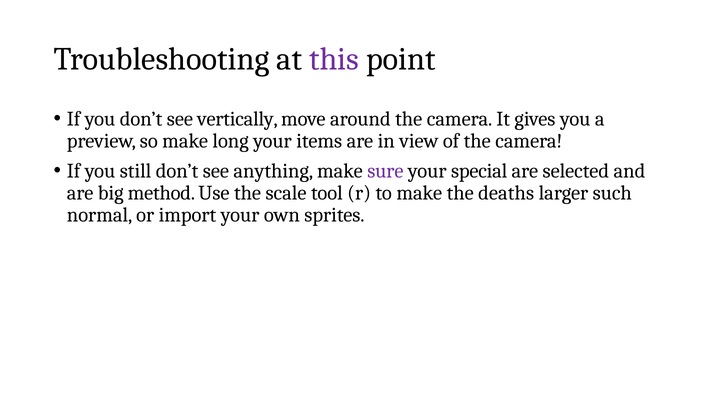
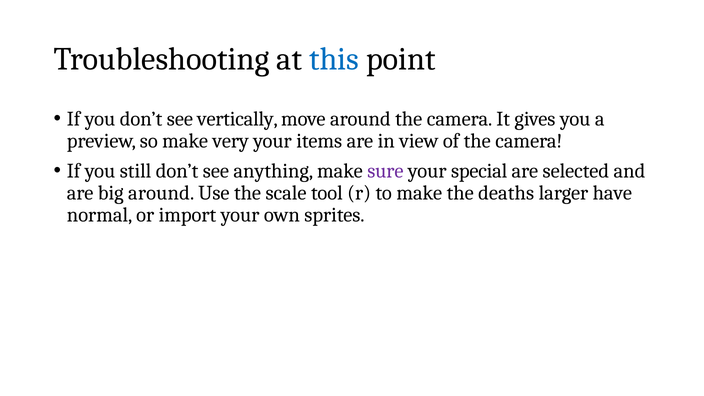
this colour: purple -> blue (334, 59)
long: long -> very (231, 141)
big method: method -> around (161, 193)
such: such -> have (612, 193)
